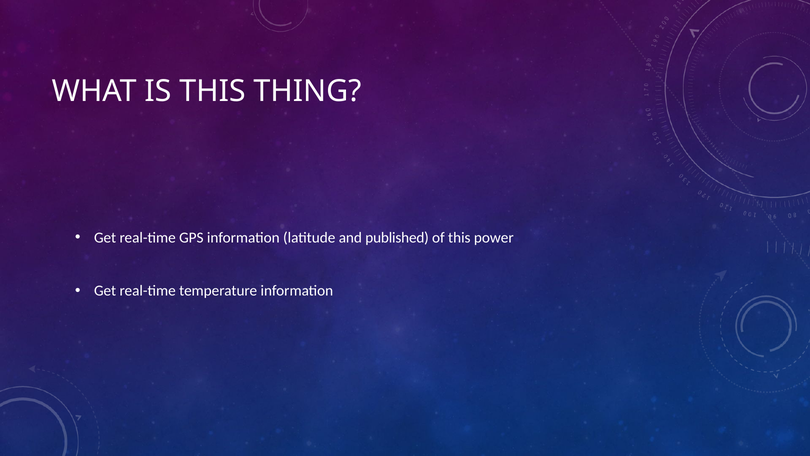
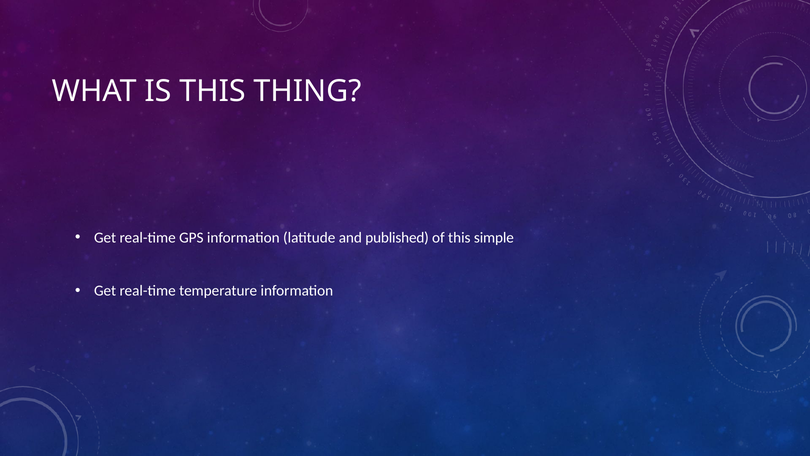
power: power -> simple (494, 237)
